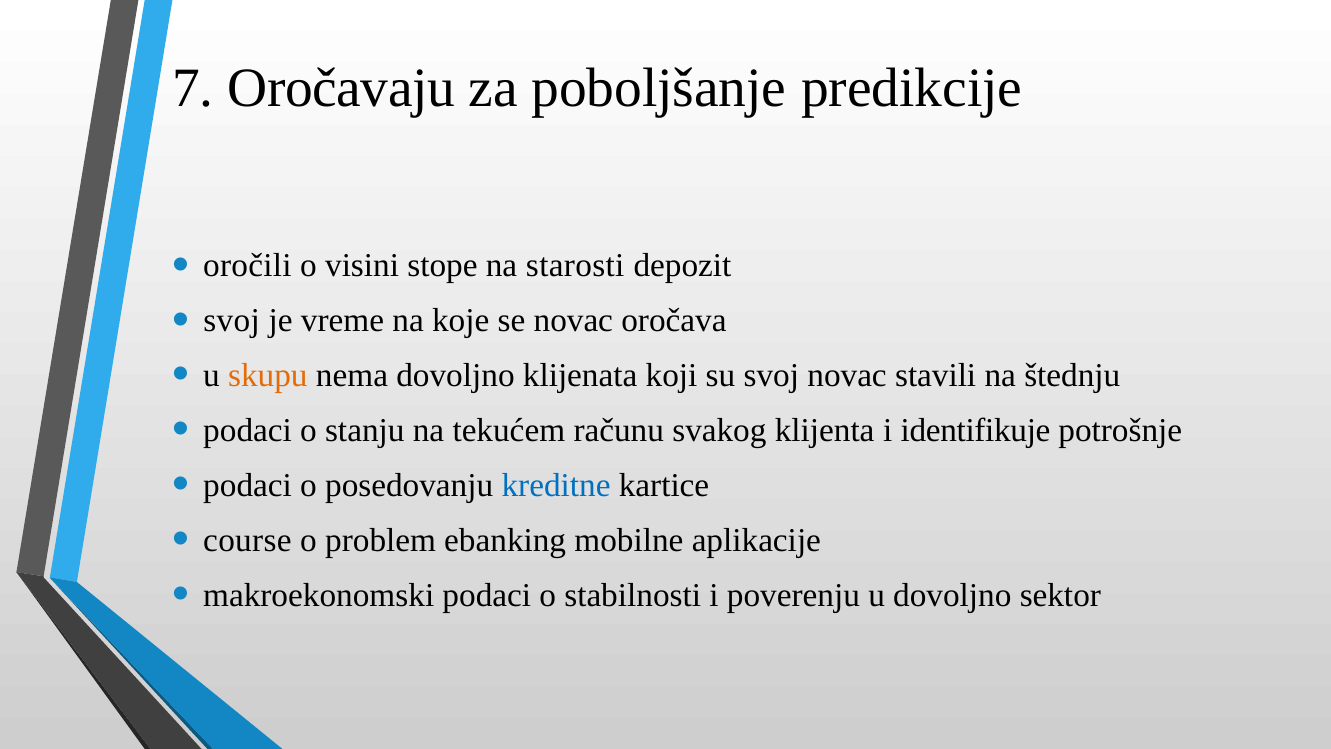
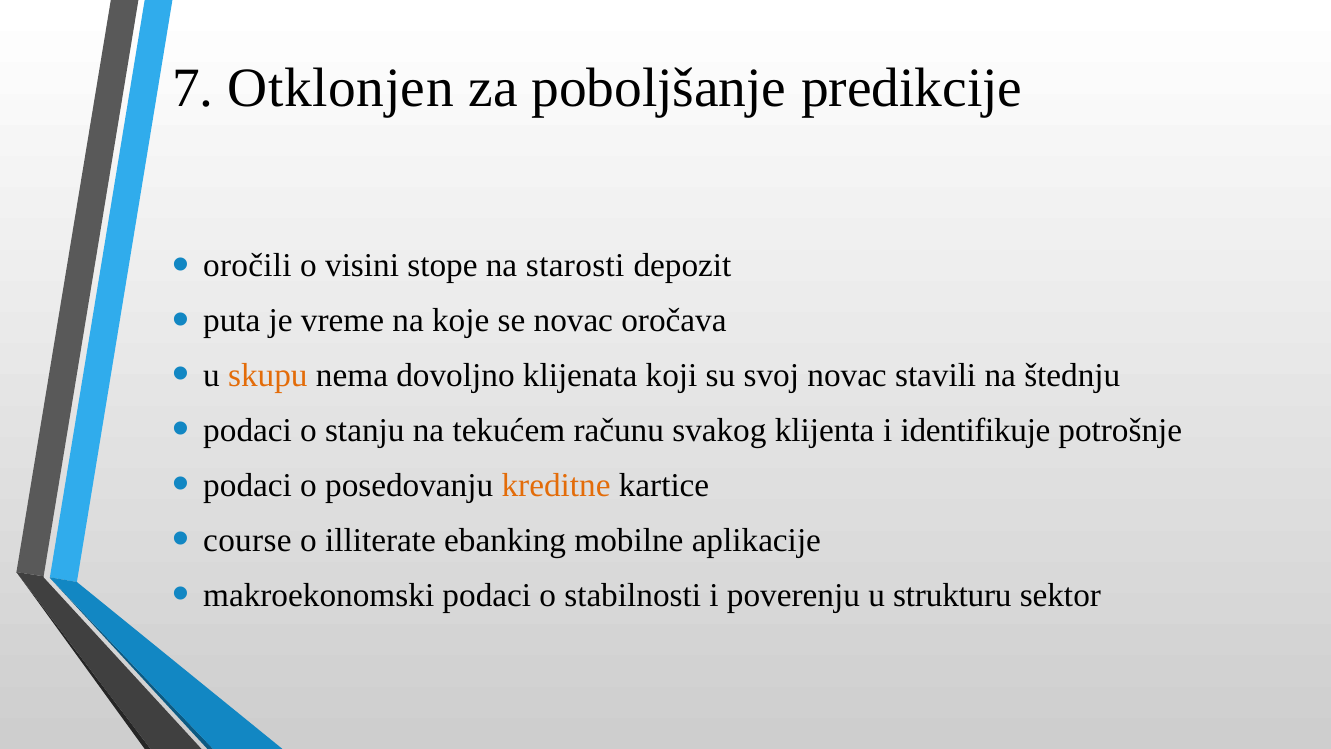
Oročavaju: Oročavaju -> Otklonjen (341, 88)
svoj: svoj -> puta (232, 321)
kreditne colour: blue -> orange (556, 485)
problem: problem -> illiterate (381, 540)
u dovoljno: dovoljno -> strukturu (952, 595)
